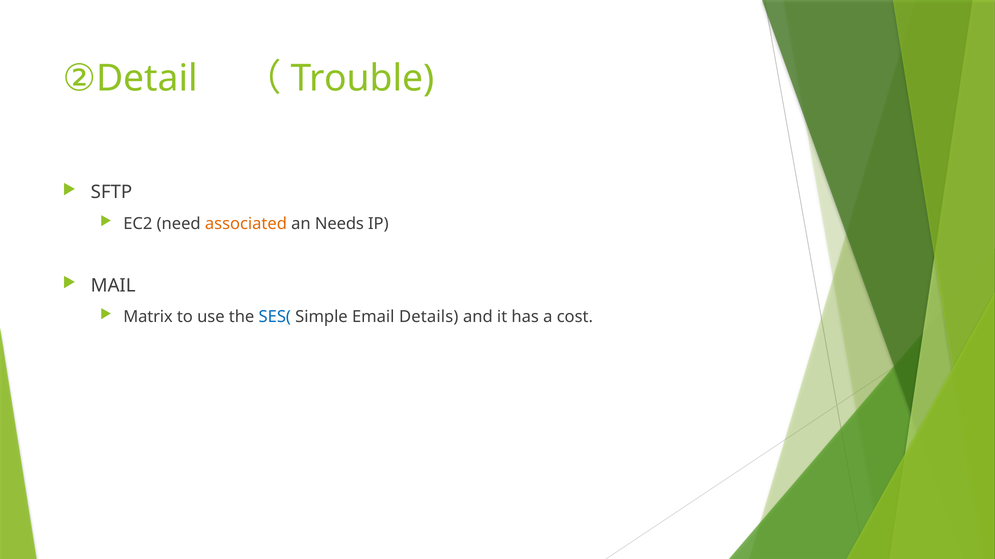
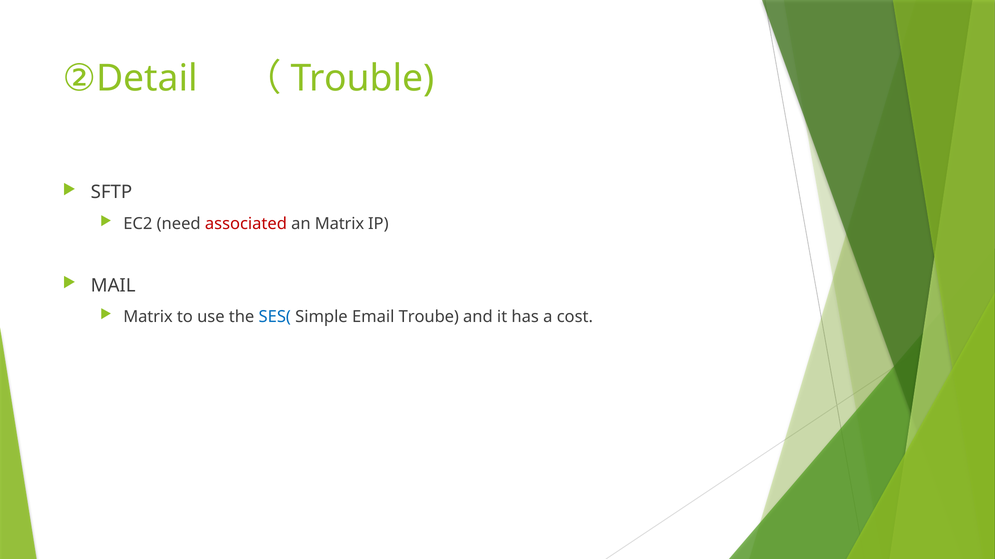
associated colour: orange -> red (246, 224)
an Needs: Needs -> Matrix (339, 224)
Details: Details -> Troube (429, 317)
